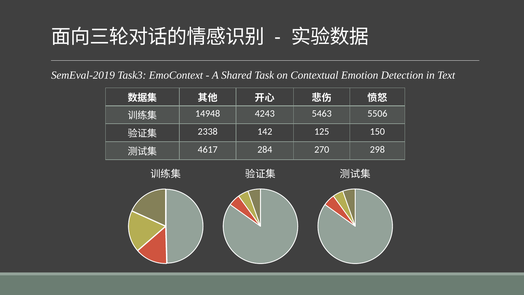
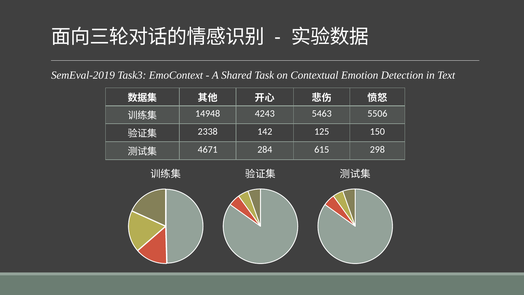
4617: 4617 -> 4671 (208, 150)
270: 270 -> 615 (322, 150)
